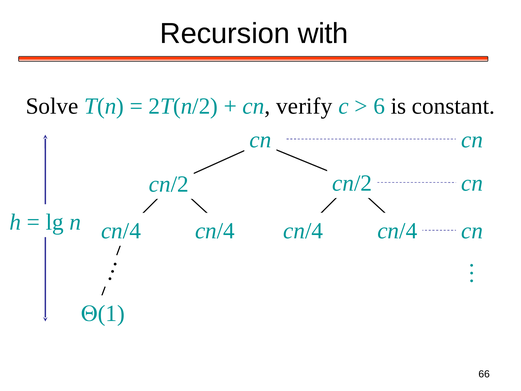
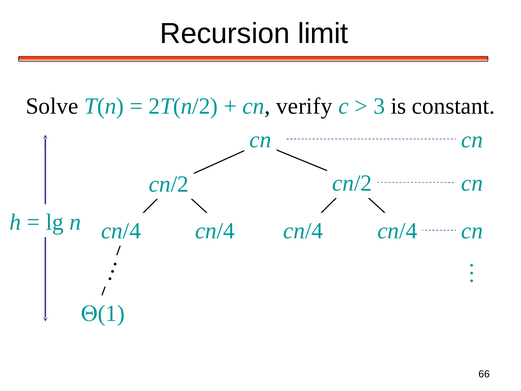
with: with -> limit (323, 34)
6: 6 -> 3 (379, 106)
